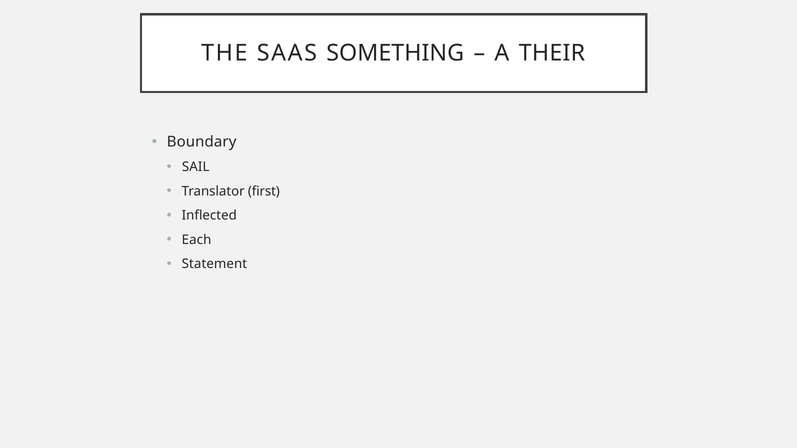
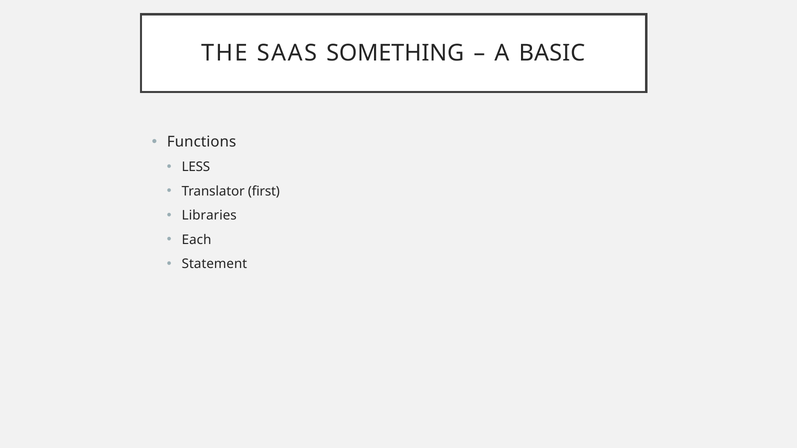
THEIR: THEIR -> BASIC (552, 53)
Boundary: Boundary -> Functions (202, 142)
SAIL: SAIL -> LESS (196, 167)
Inflected: Inflected -> Libraries (209, 216)
